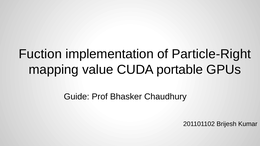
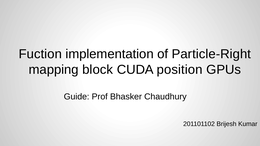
value: value -> block (98, 70)
portable: portable -> position (180, 70)
